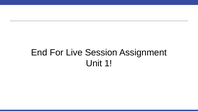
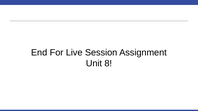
1: 1 -> 8 (108, 64)
